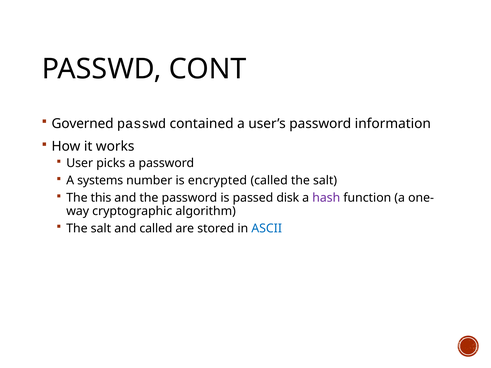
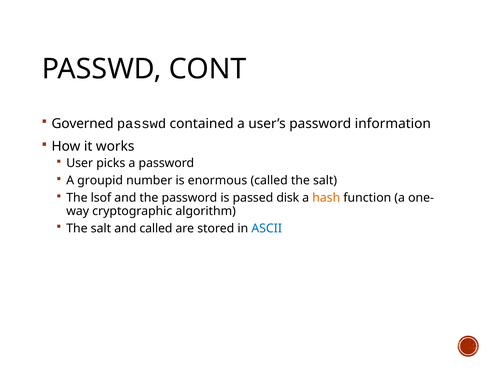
systems: systems -> groupid (100, 181)
encrypted: encrypted -> enormous (217, 181)
this: this -> lsof (101, 198)
hash colour: purple -> orange (326, 198)
